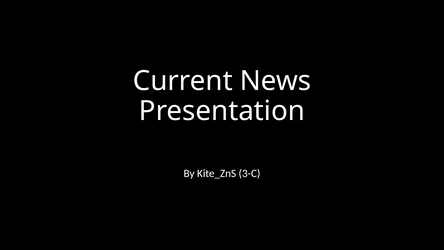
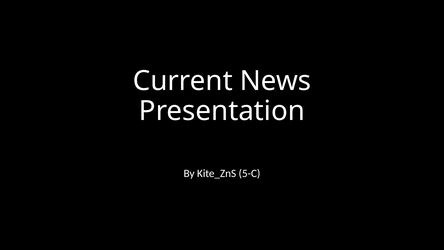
3-C: 3-C -> 5-C (249, 173)
